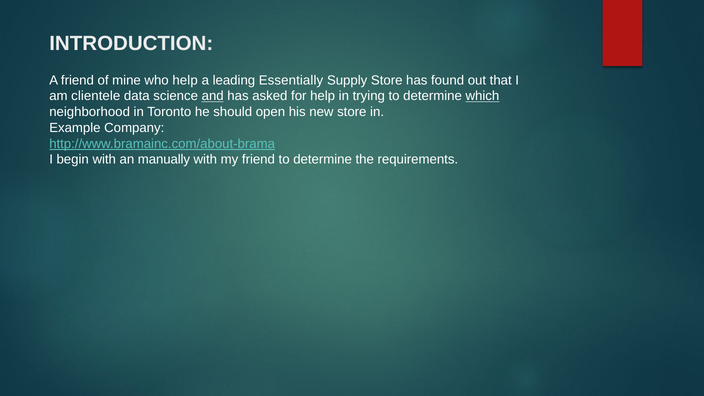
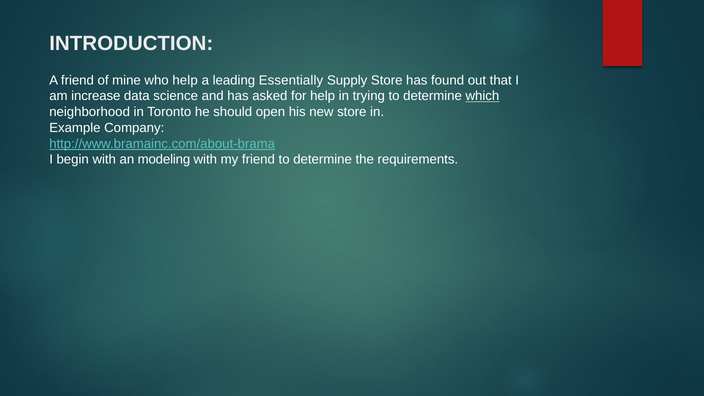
clientele: clientele -> increase (96, 96)
and underline: present -> none (213, 96)
manually: manually -> modeling (164, 159)
